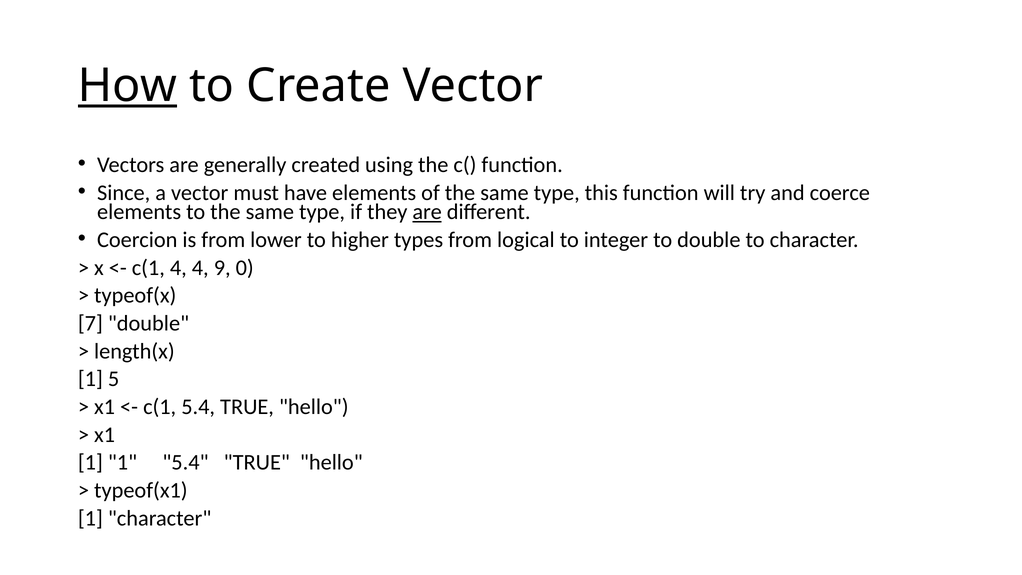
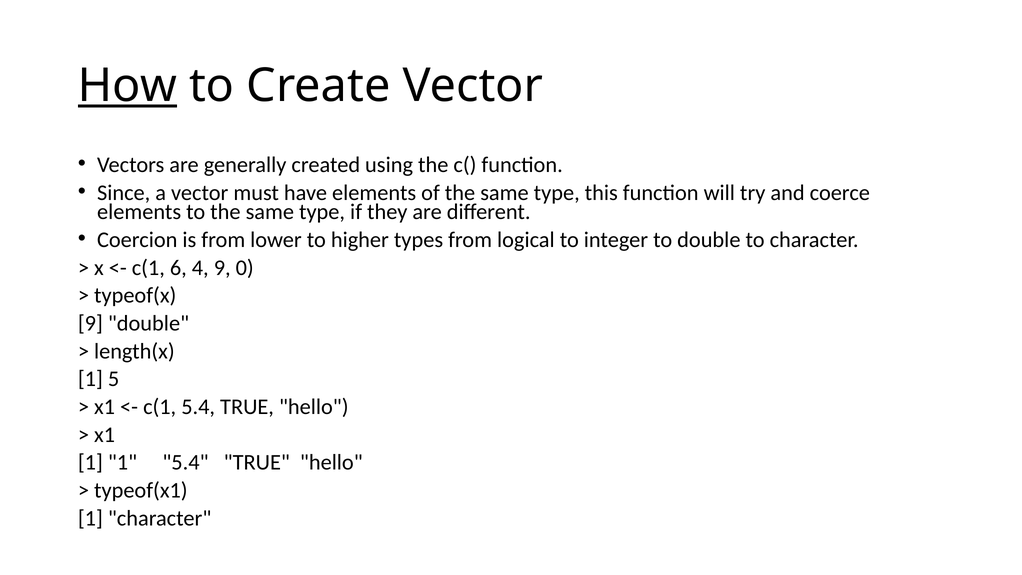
are underline: present -> none (427, 212)
c(1 4: 4 -> 6 (178, 268)
7: 7 -> 9 (90, 323)
